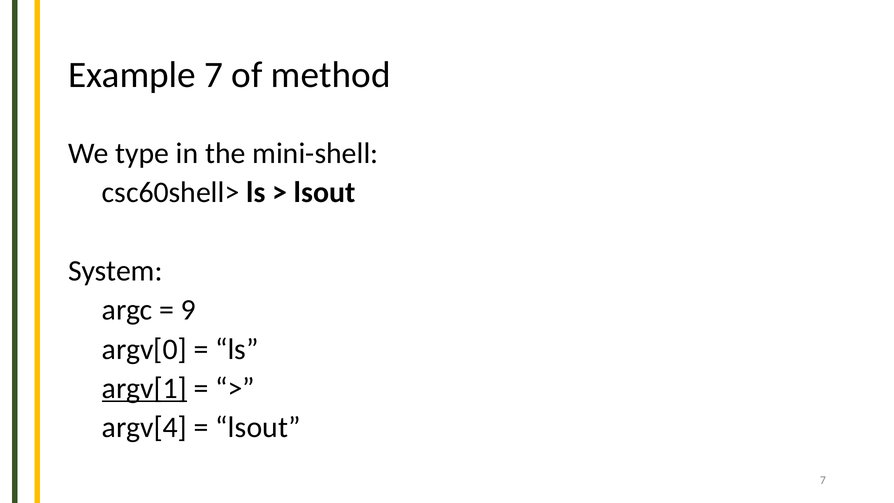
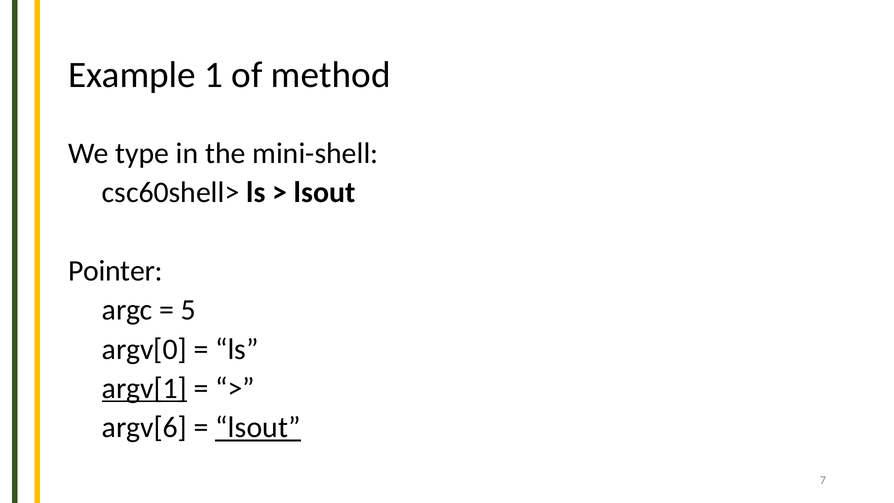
Example 7: 7 -> 1 (214, 75)
System: System -> Pointer (115, 271)
9: 9 -> 5 (188, 310)
argv[4: argv[4 -> argv[6 (144, 428)
lsout underline: none -> present (258, 428)
